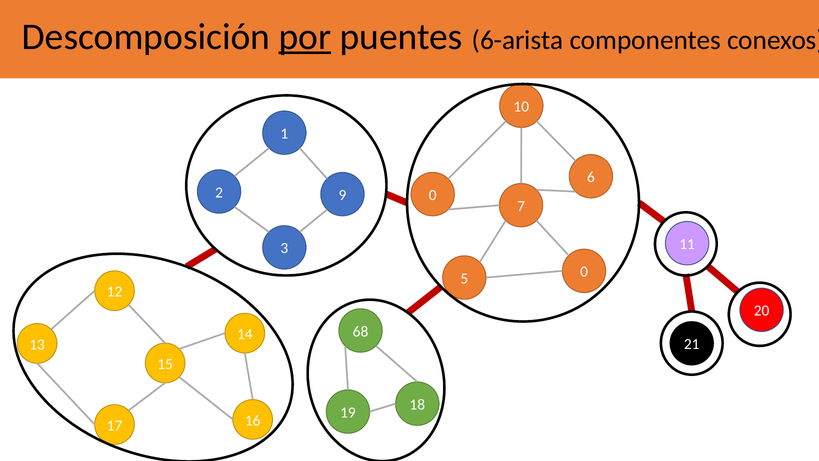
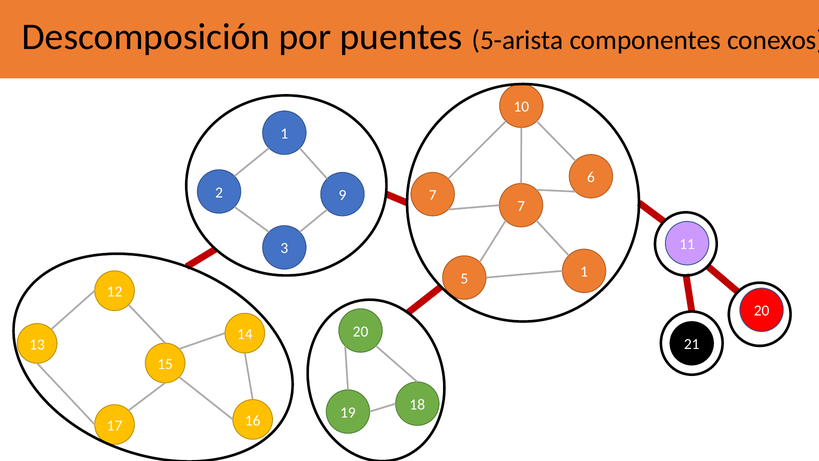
por underline: present -> none (305, 37)
6-arista: 6-arista -> 5-arista (518, 40)
9 0: 0 -> 7 (433, 195)
5 0: 0 -> 1 (584, 272)
14 68: 68 -> 20 (361, 331)
